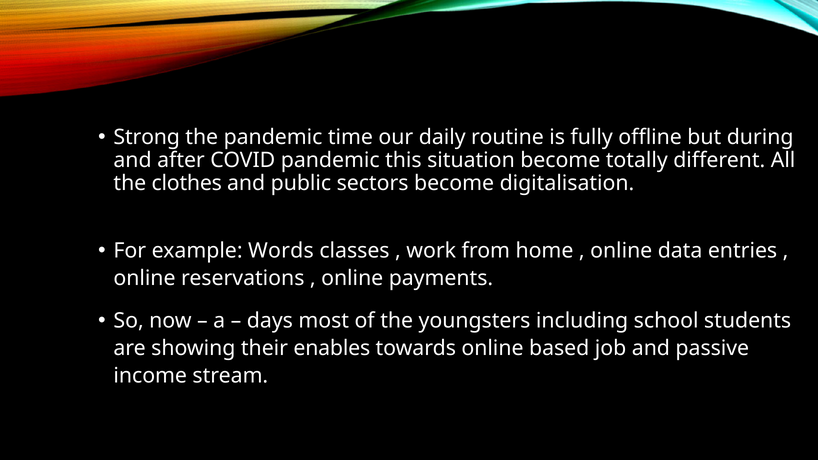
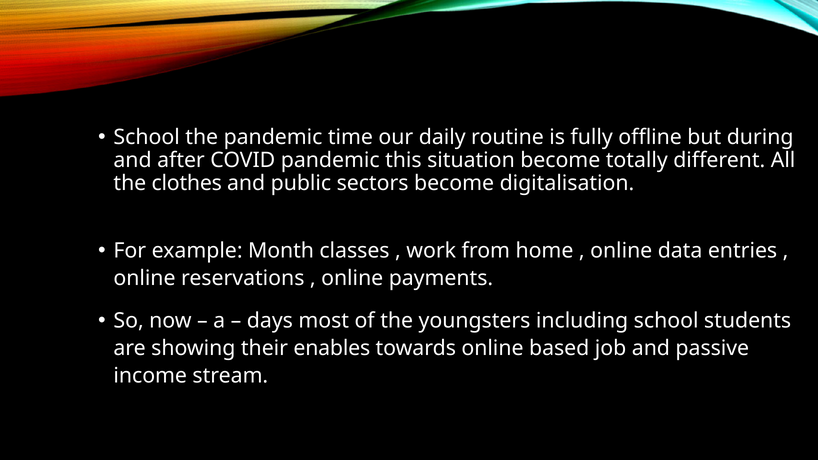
Strong: Strong -> School (147, 137)
Words: Words -> Month (281, 251)
